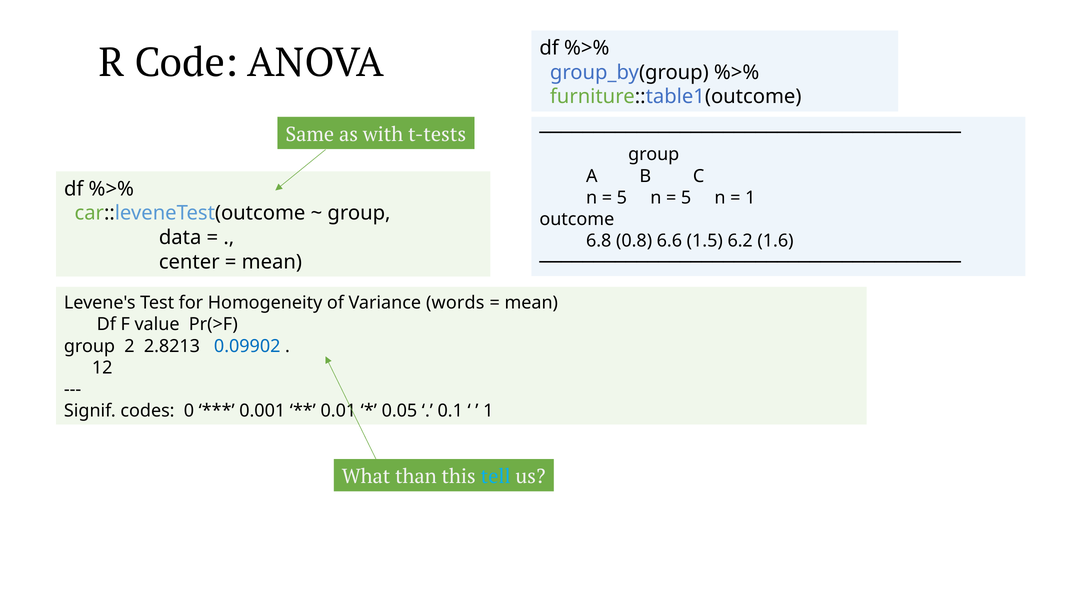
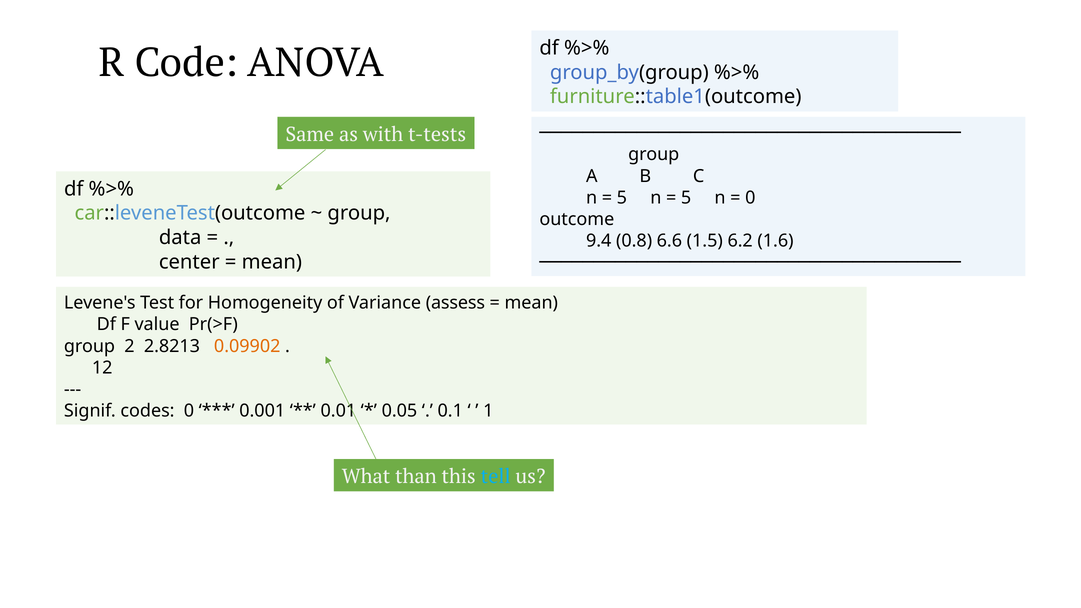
1: 1 -> 0 (750, 198)
6.8: 6.8 -> 9.4 (599, 241)
words: words -> assess (455, 303)
0.09902 colour: blue -> orange (247, 346)
